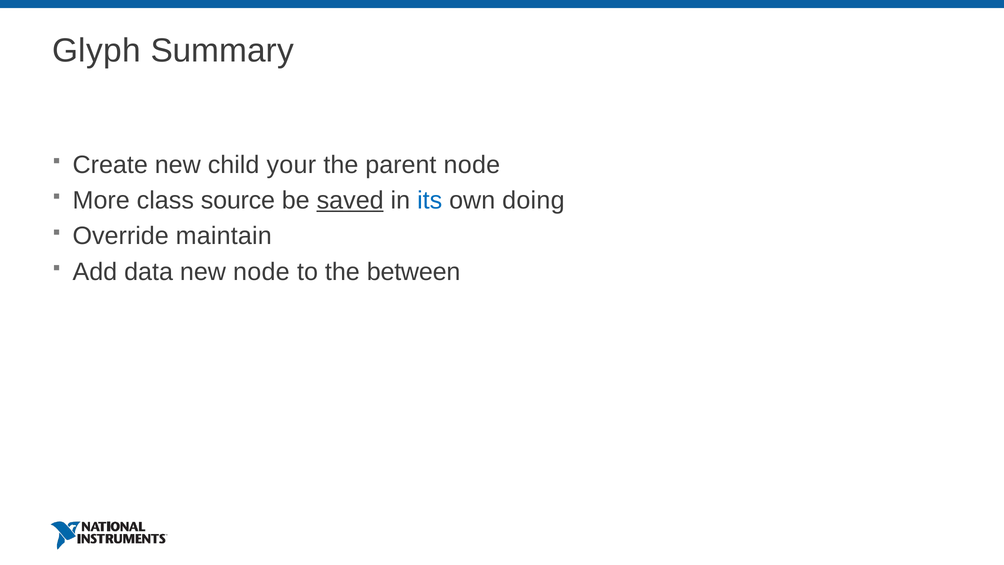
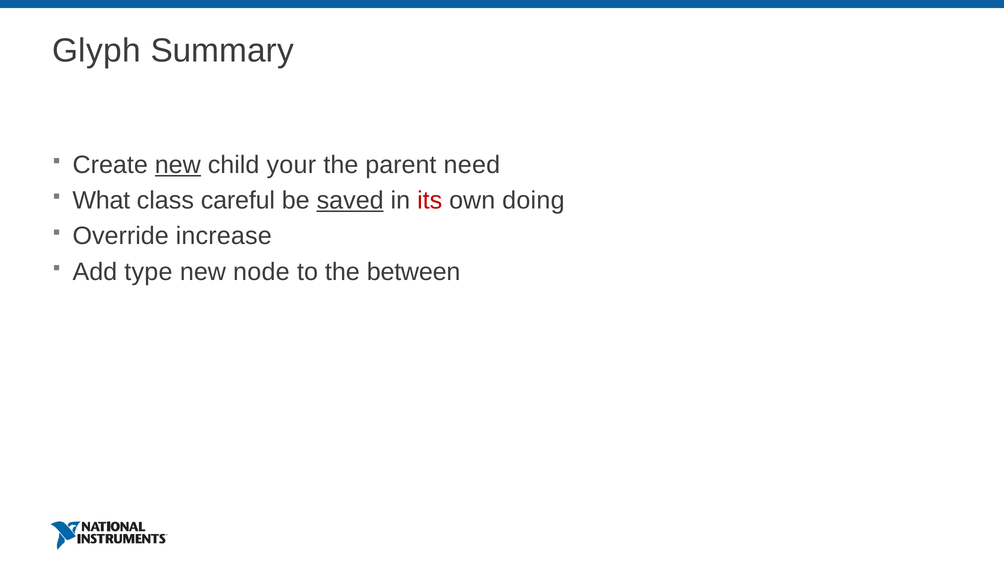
new underline: none -> present (178, 165)
parent node: node -> need (472, 165)
More: More -> What (101, 200)
source: source -> careful (238, 200)
its colour: blue -> red (430, 200)
maintain: maintain -> increase (224, 236)
data: data -> type (148, 272)
